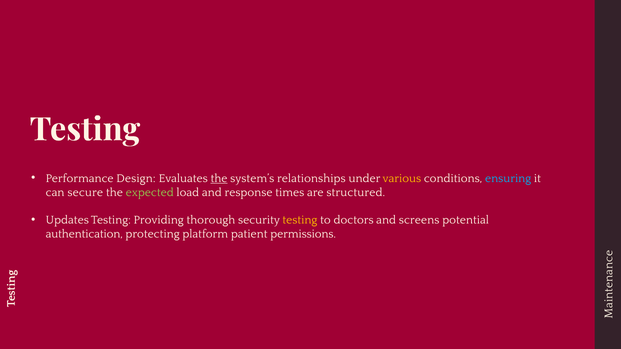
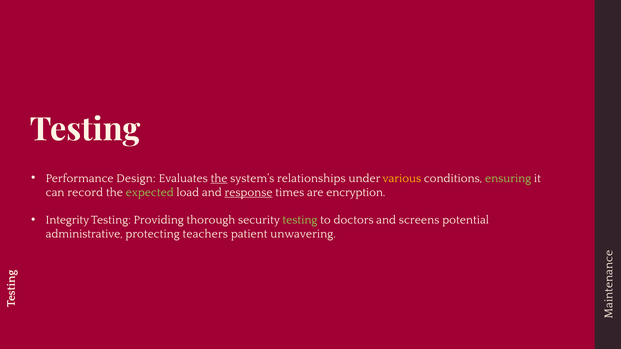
ensuring colour: light blue -> light green (508, 178)
secure: secure -> record (85, 192)
response underline: none -> present (249, 192)
structured: structured -> encryption (356, 192)
Updates: Updates -> Integrity (67, 220)
testing colour: yellow -> light green (300, 220)
authentication: authentication -> administrative (84, 234)
platform: platform -> teachers (205, 234)
permissions: permissions -> unwavering (303, 234)
